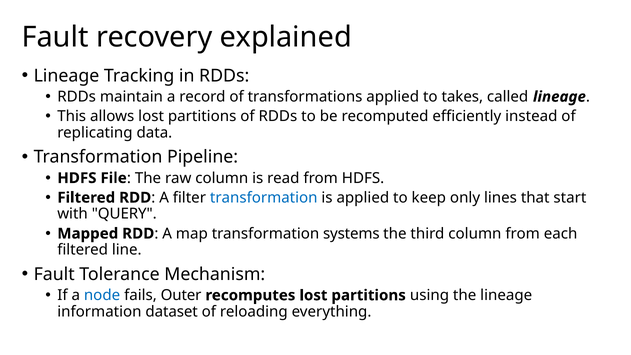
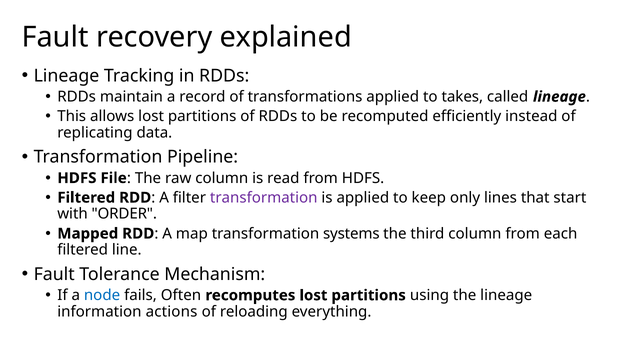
transformation colour: blue -> purple (264, 198)
QUERY: QUERY -> ORDER (124, 214)
Outer: Outer -> Often (181, 295)
dataset: dataset -> actions (172, 312)
